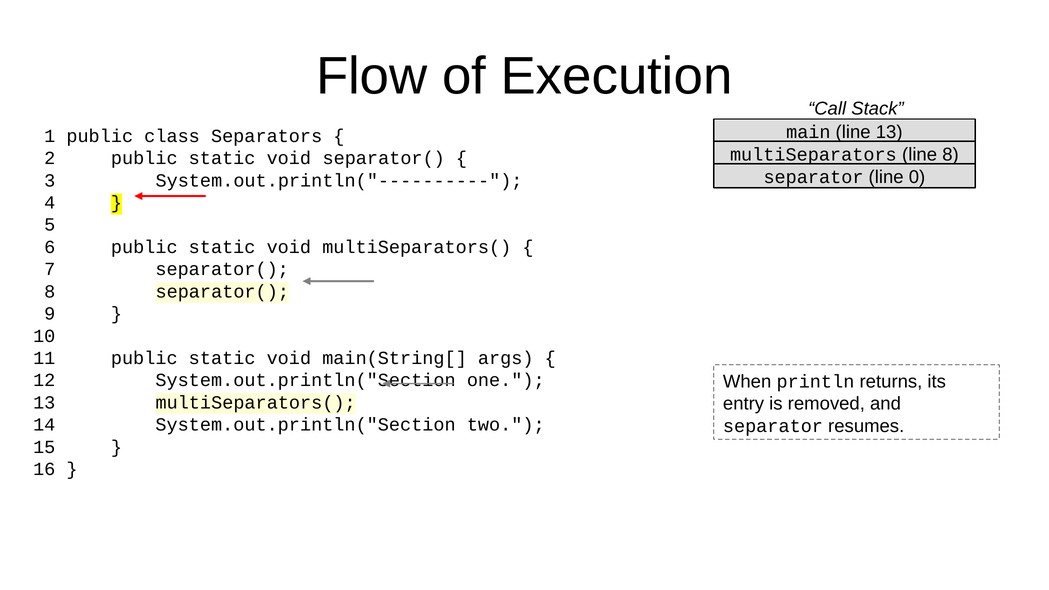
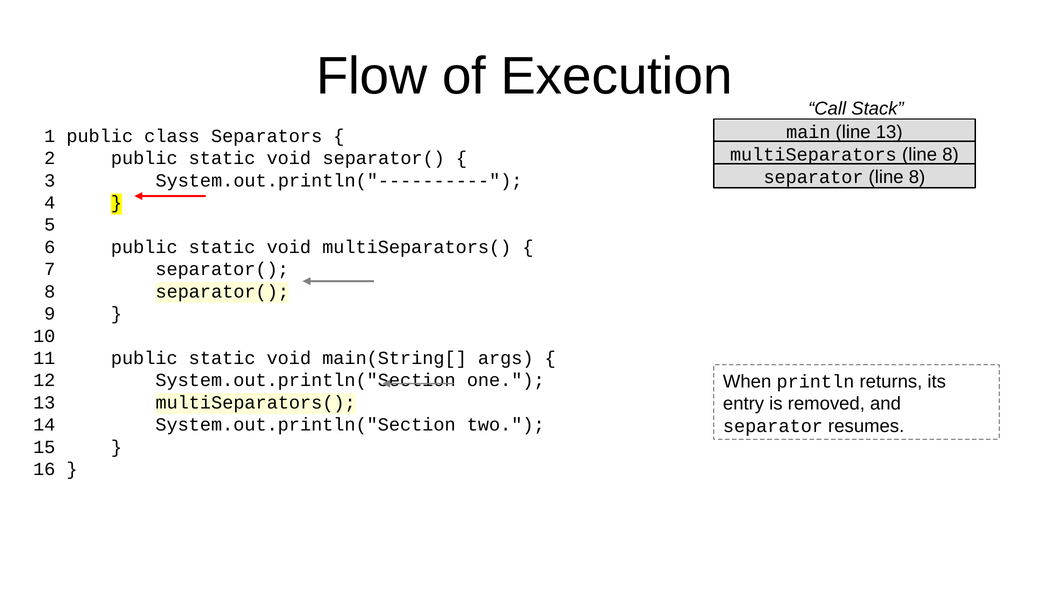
separator line 0: 0 -> 8 (917, 177)
